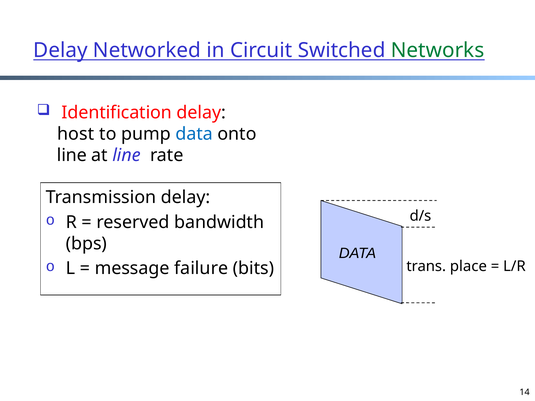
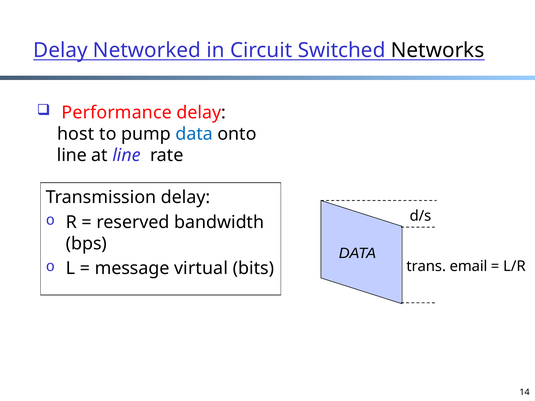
Networks colour: green -> black (438, 50)
Identification: Identification -> Performance (117, 113)
failure: failure -> virtual (201, 269)
place: place -> email (469, 267)
